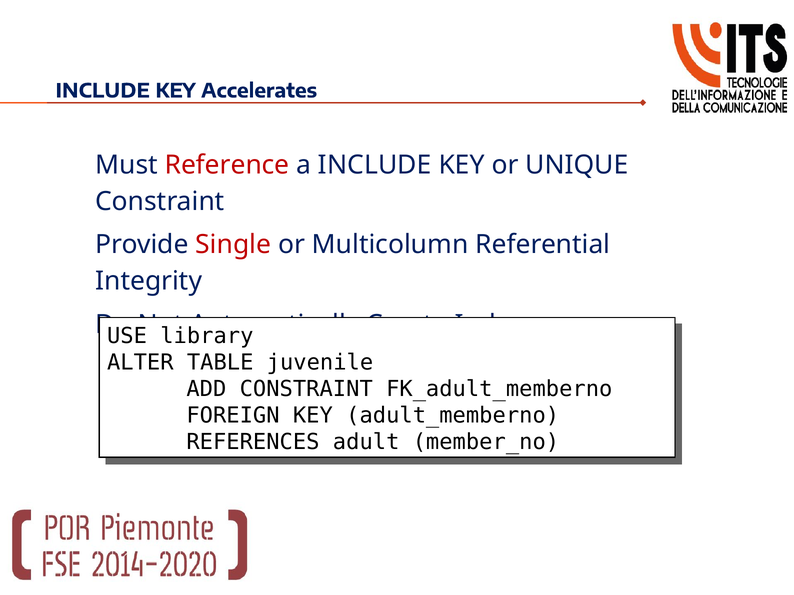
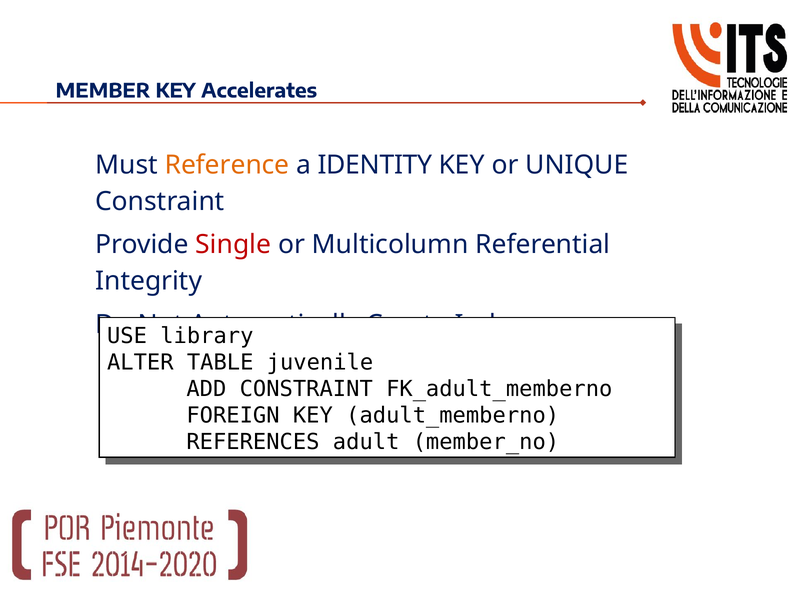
INCLUDE: INCLUDE -> MEMBER (103, 91)
Reference colour: red -> orange (227, 165)
a INCLUDE: INCLUDE -> IDENTITY (375, 165)
